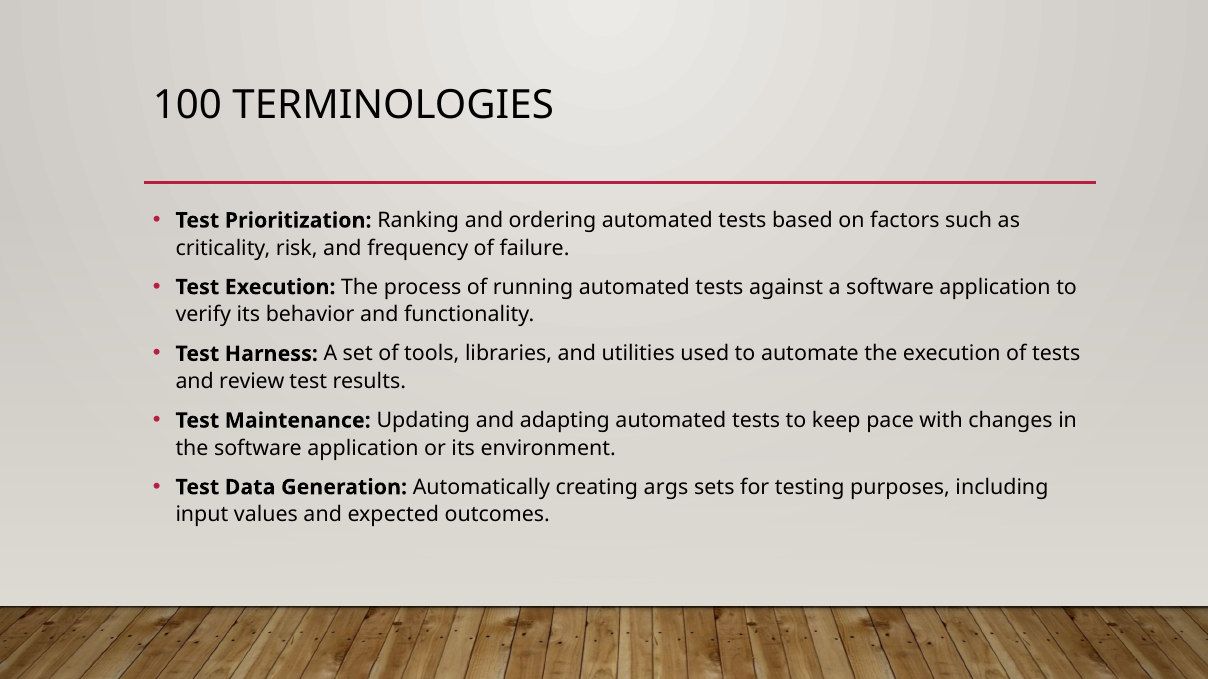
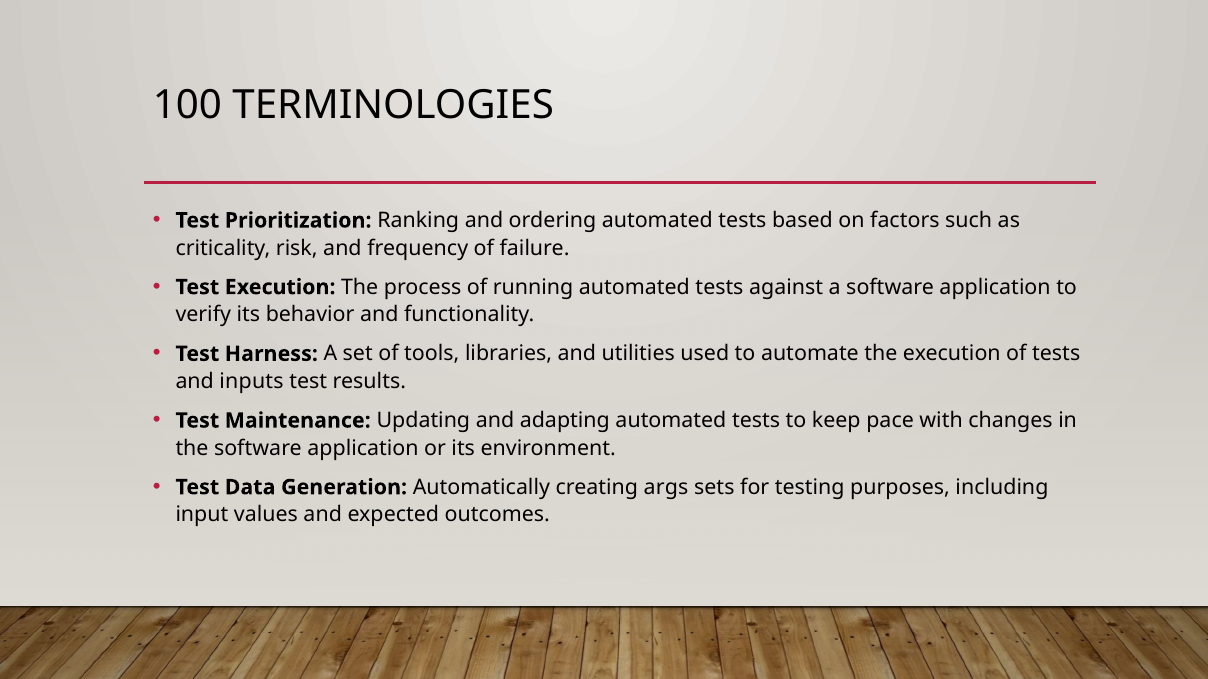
review: review -> inputs (252, 382)
